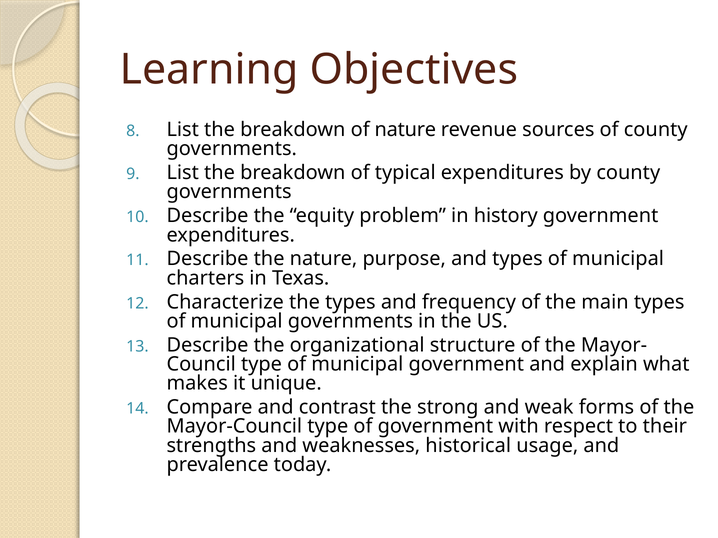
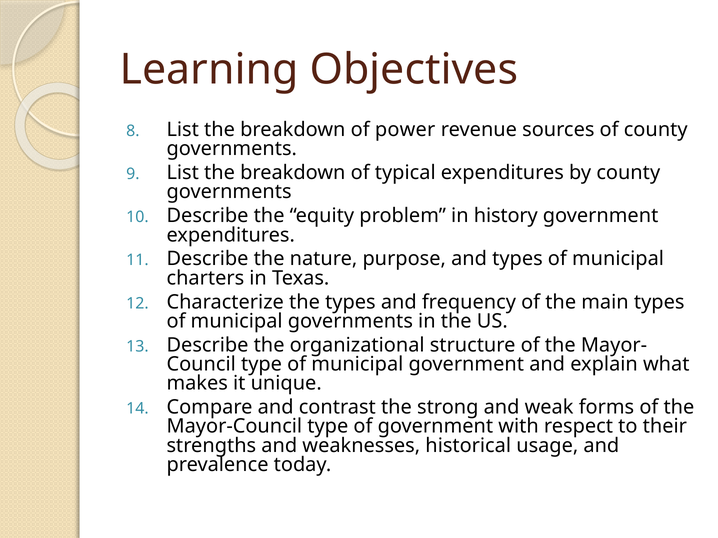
of nature: nature -> power (405, 130)
